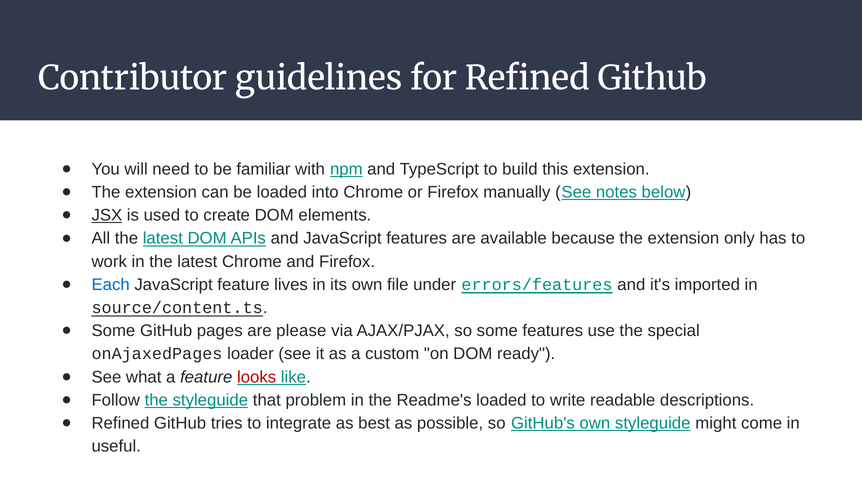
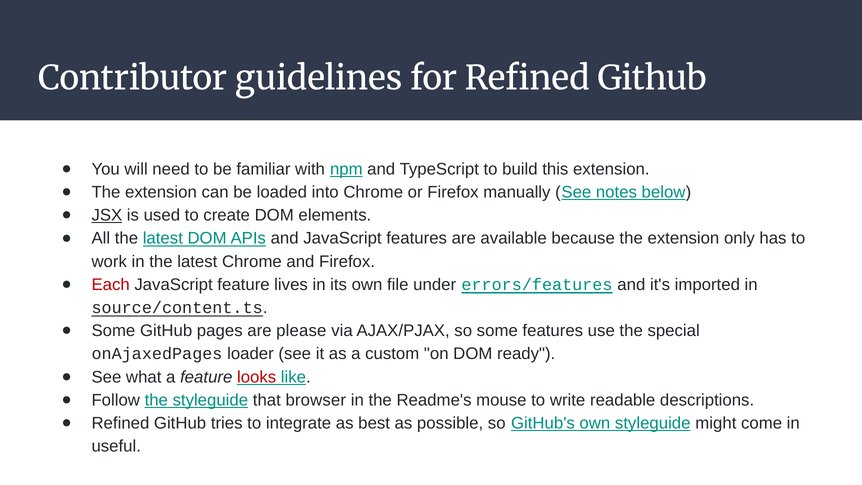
Each colour: blue -> red (111, 285)
problem: problem -> browser (316, 400)
Readme's loaded: loaded -> mouse (501, 400)
